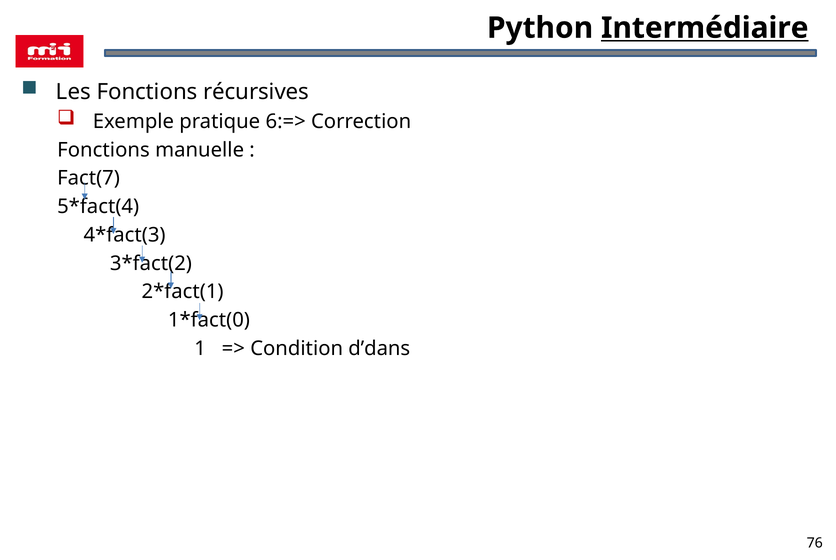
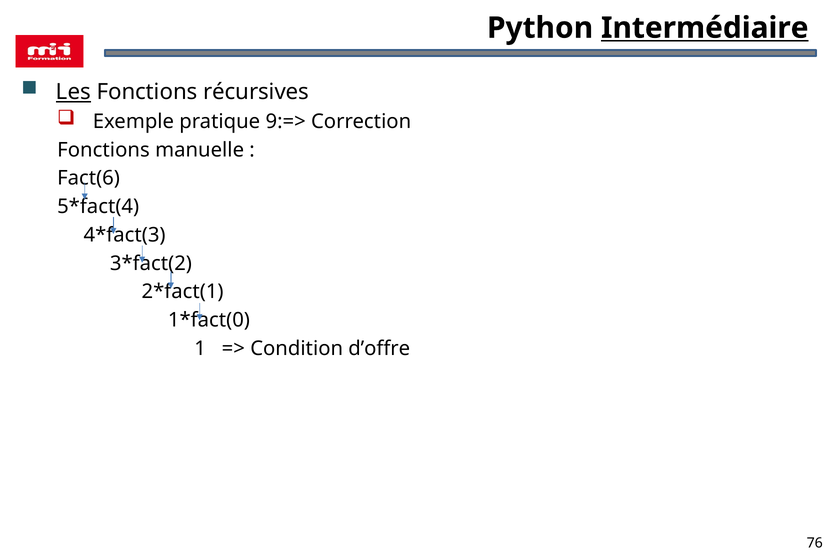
Les underline: none -> present (73, 92)
6:=>: 6:=> -> 9:=> (286, 122)
Fact(7: Fact(7 -> Fact(6 (89, 178)
d’dans: d’dans -> d’offre (379, 349)
